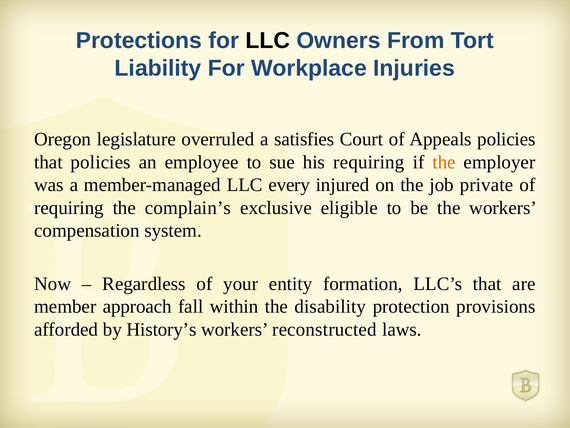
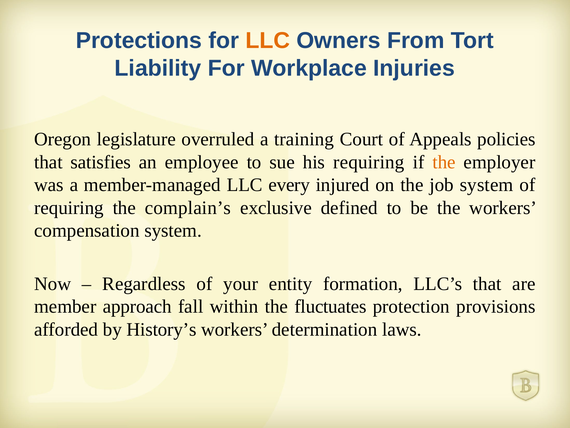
LLC colour: black -> orange (268, 41)
satisfies: satisfies -> training (304, 139)
that policies: policies -> satisfies (101, 162)
job private: private -> system (487, 185)
eligible: eligible -> defined (349, 207)
disability: disability -> fluctuates (331, 306)
reconstructed: reconstructed -> determination (325, 329)
